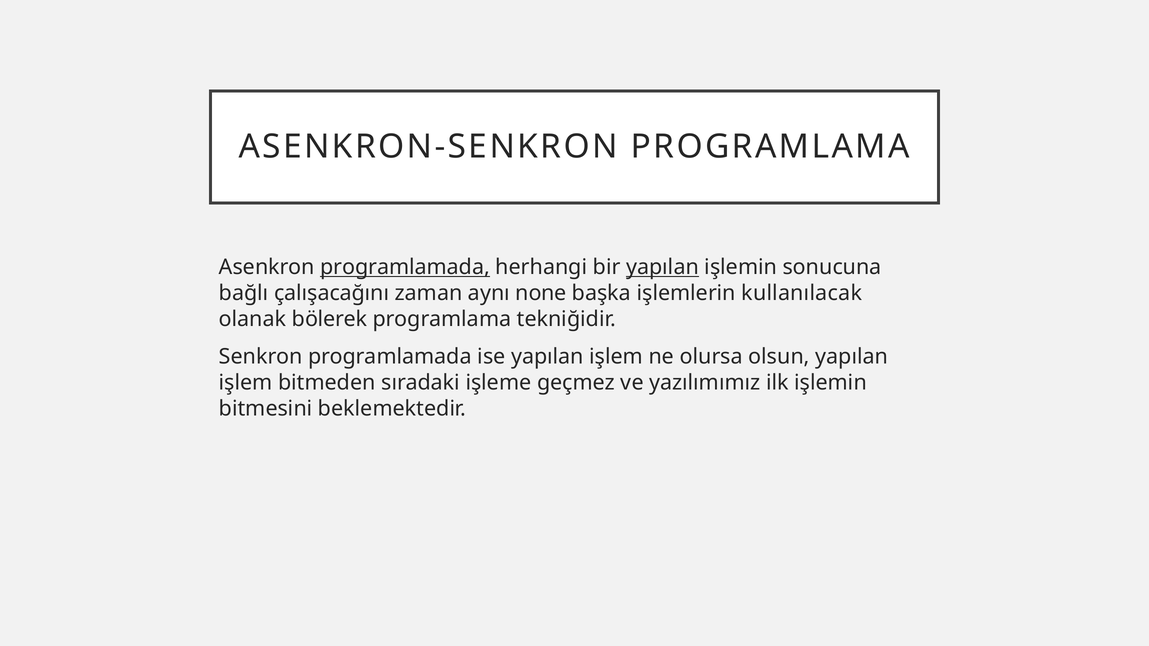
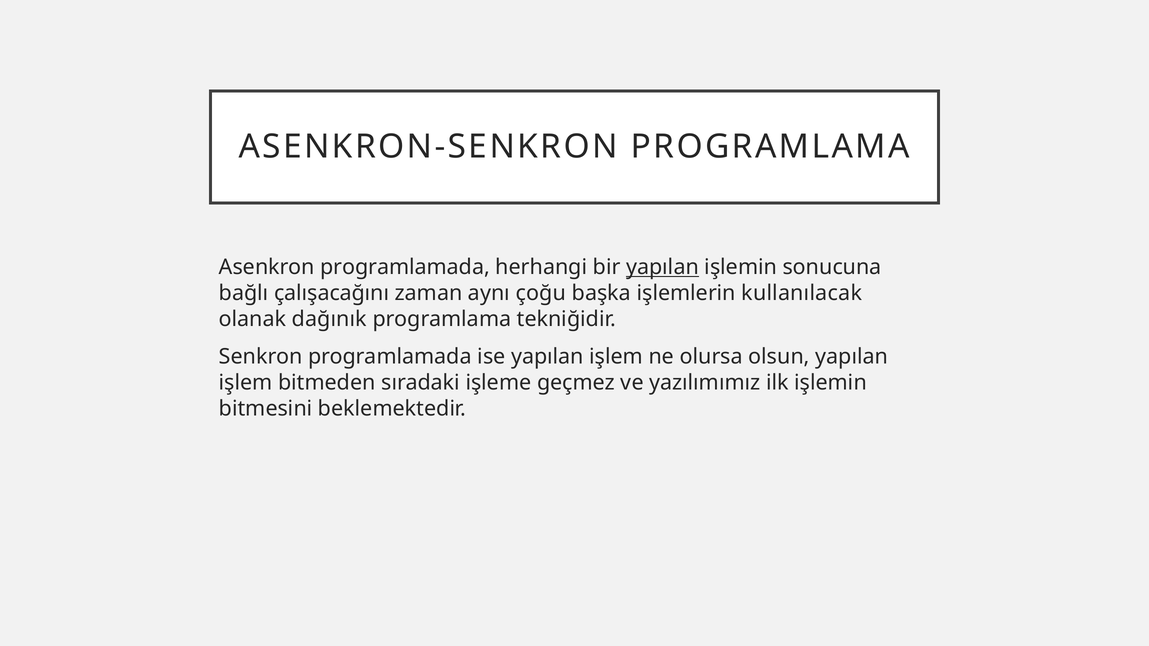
programlamada underline: present -> none (405, 267)
none: none -> çoğu (541, 293)
bölerek: bölerek -> dağınık (329, 319)
